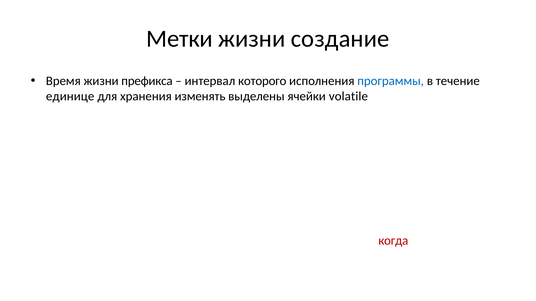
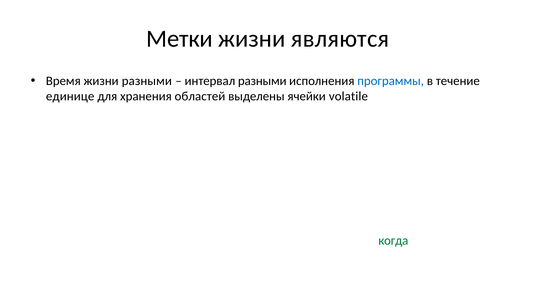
создание: создание -> являются (340, 39)
жизни префикса: префикса -> разными (147, 81)
интервал которого: которого -> разными (262, 81)
изменять: изменять -> областей (200, 96)
когда colour: red -> green (393, 241)
